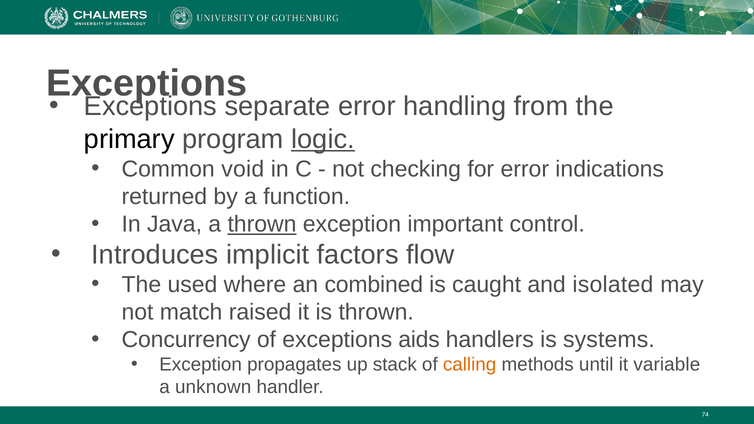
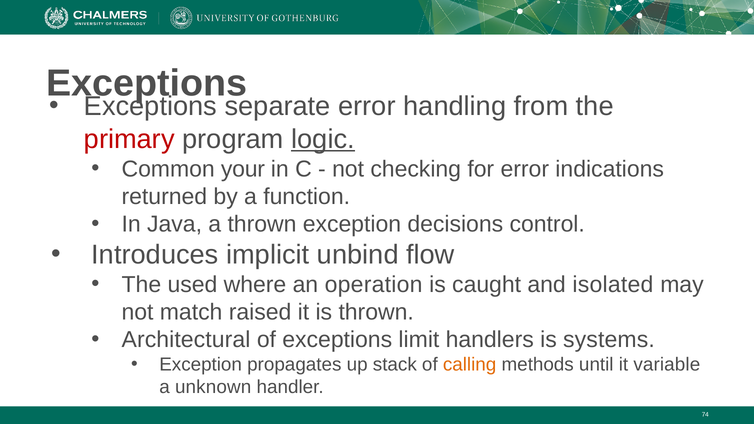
primary colour: black -> red (129, 139)
void: void -> your (243, 169)
thrown underline: present -> none (262, 224)
important: important -> decisions (455, 224)
factors: factors -> unbind (358, 255)
combined: combined -> operation (374, 285)
Concurrency: Concurrency -> Architectural (186, 340)
aids: aids -> limit (419, 340)
